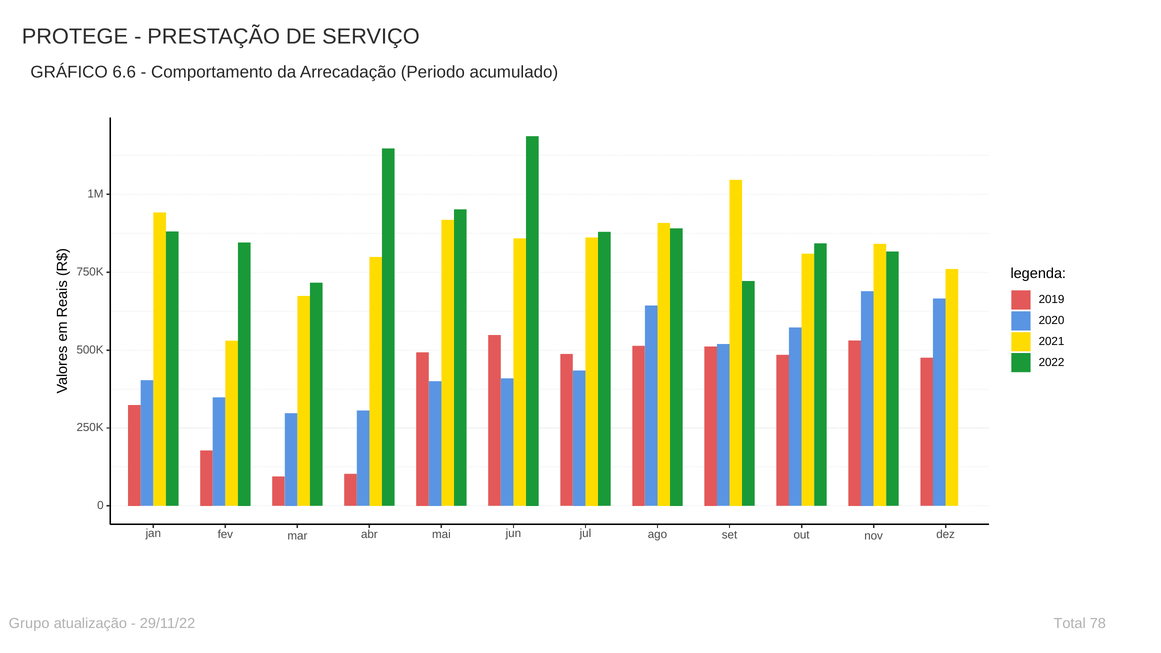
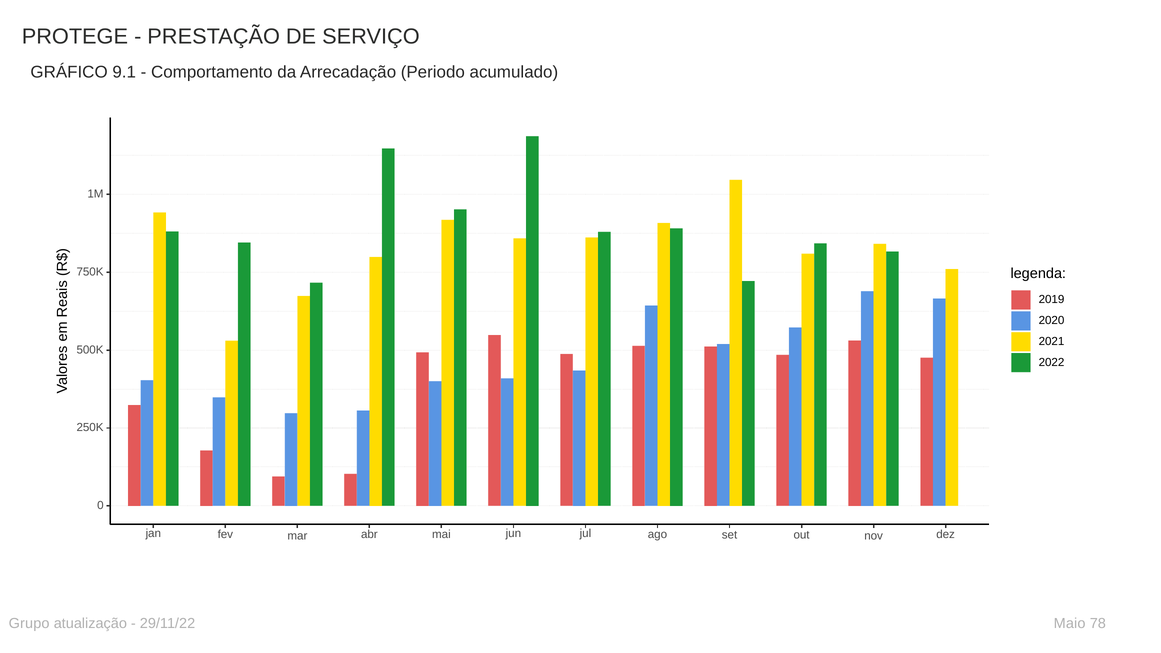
6.6: 6.6 -> 9.1 (124, 72)
Total: Total -> Maio (1070, 624)
